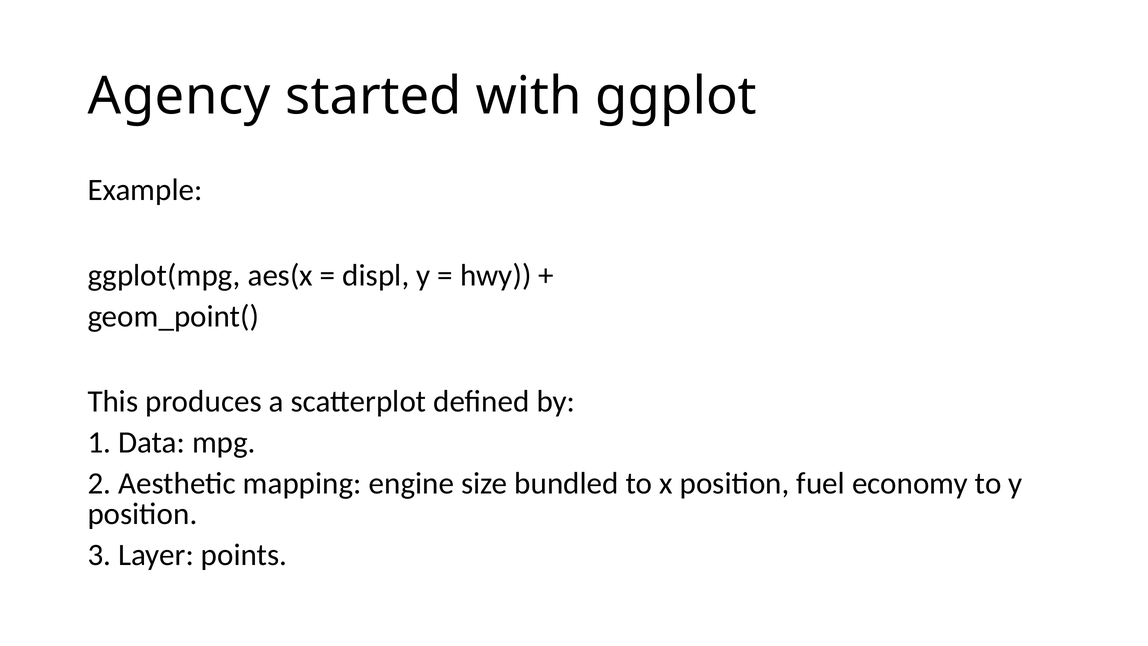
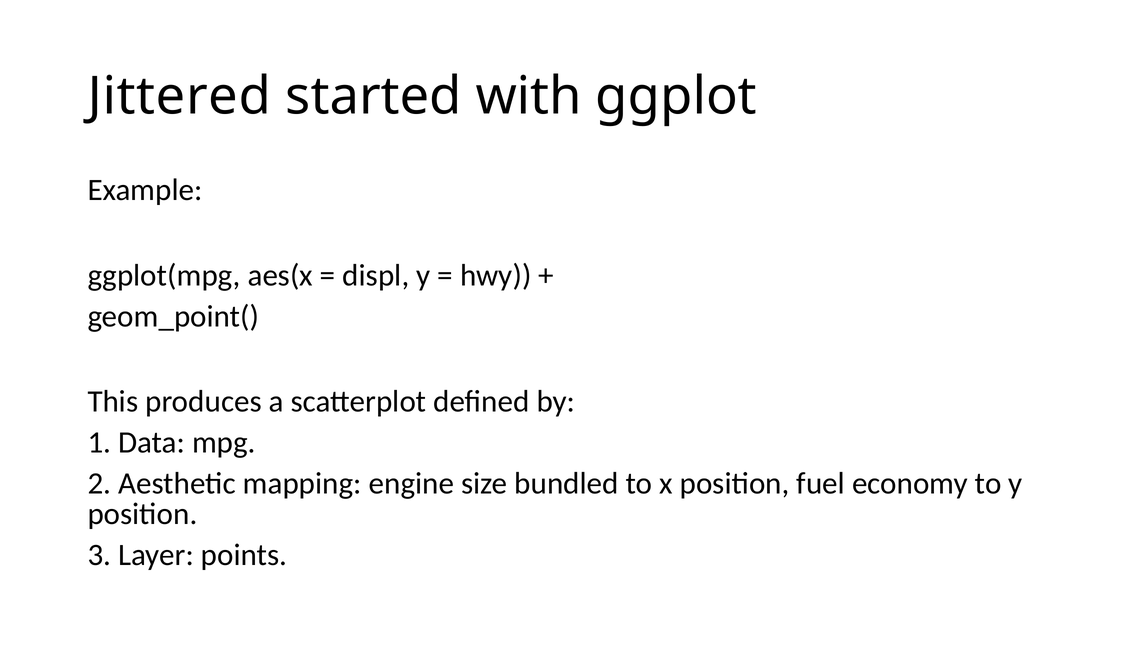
Agency: Agency -> Jittered (179, 96)
